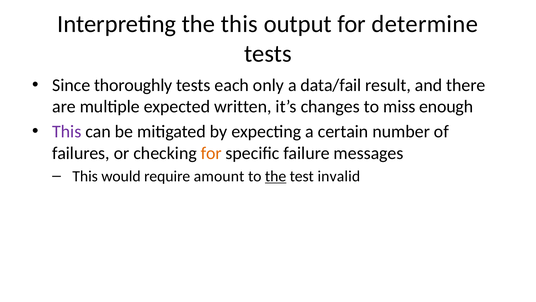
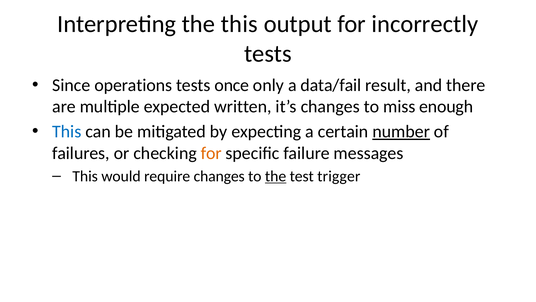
determine: determine -> incorrectly (425, 24)
thoroughly: thoroughly -> operations (133, 85)
each: each -> once (232, 85)
This colour: purple -> blue (67, 131)
number underline: none -> present (401, 131)
require amount: amount -> changes (219, 176)
invalid: invalid -> trigger (339, 176)
